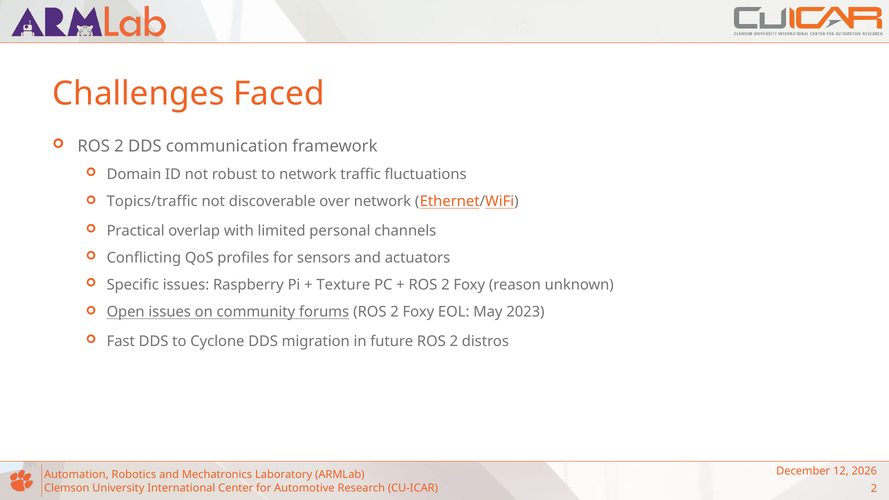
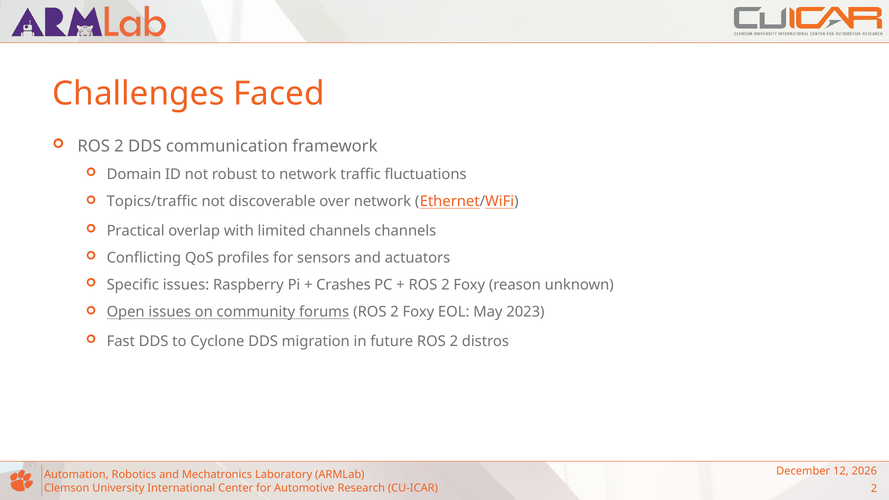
limited personal: personal -> channels (340, 231)
Texture: Texture -> Crashes (343, 285)
